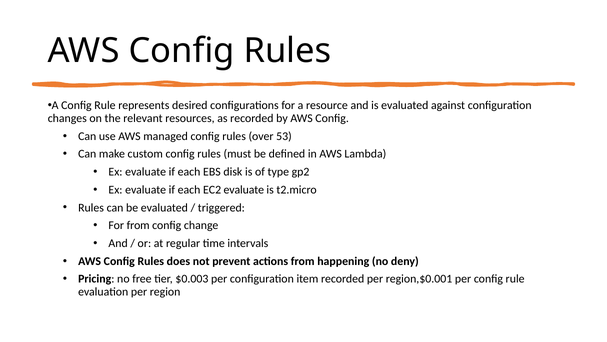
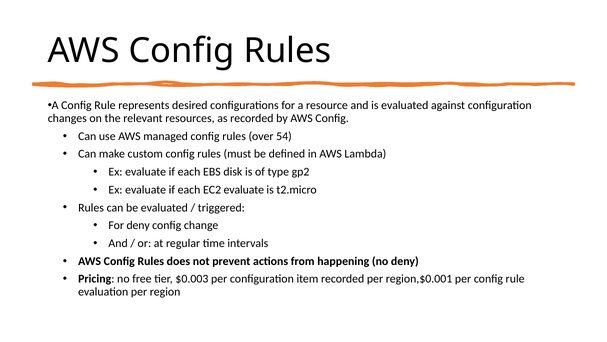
53: 53 -> 54 (284, 136)
For from: from -> deny (138, 225)
